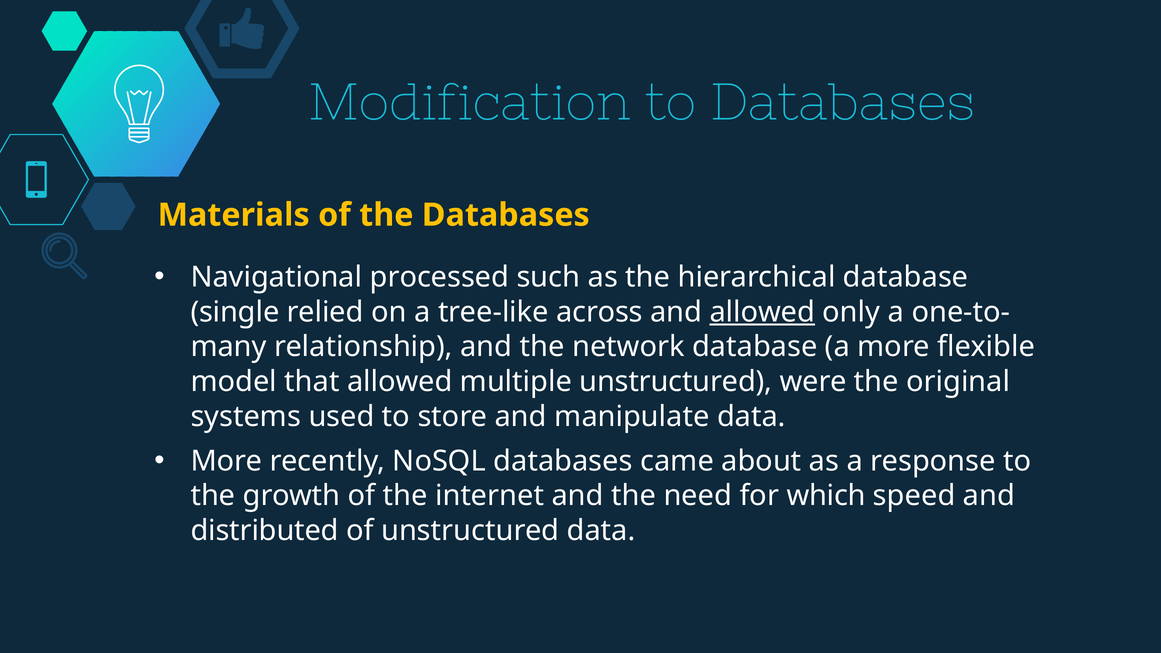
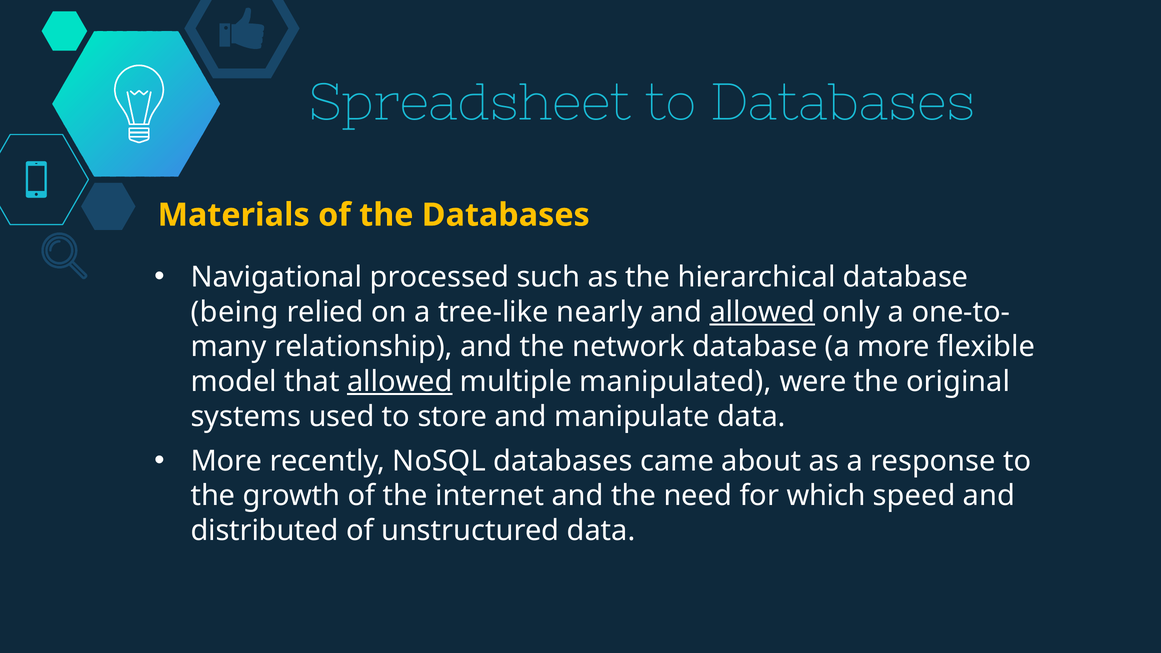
Modification: Modification -> Spreadsheet (470, 103)
single: single -> being (235, 312)
across: across -> nearly (599, 312)
allowed underline: none -> present (400, 382)
multiple unstructured: unstructured -> manipulated (676, 382)
